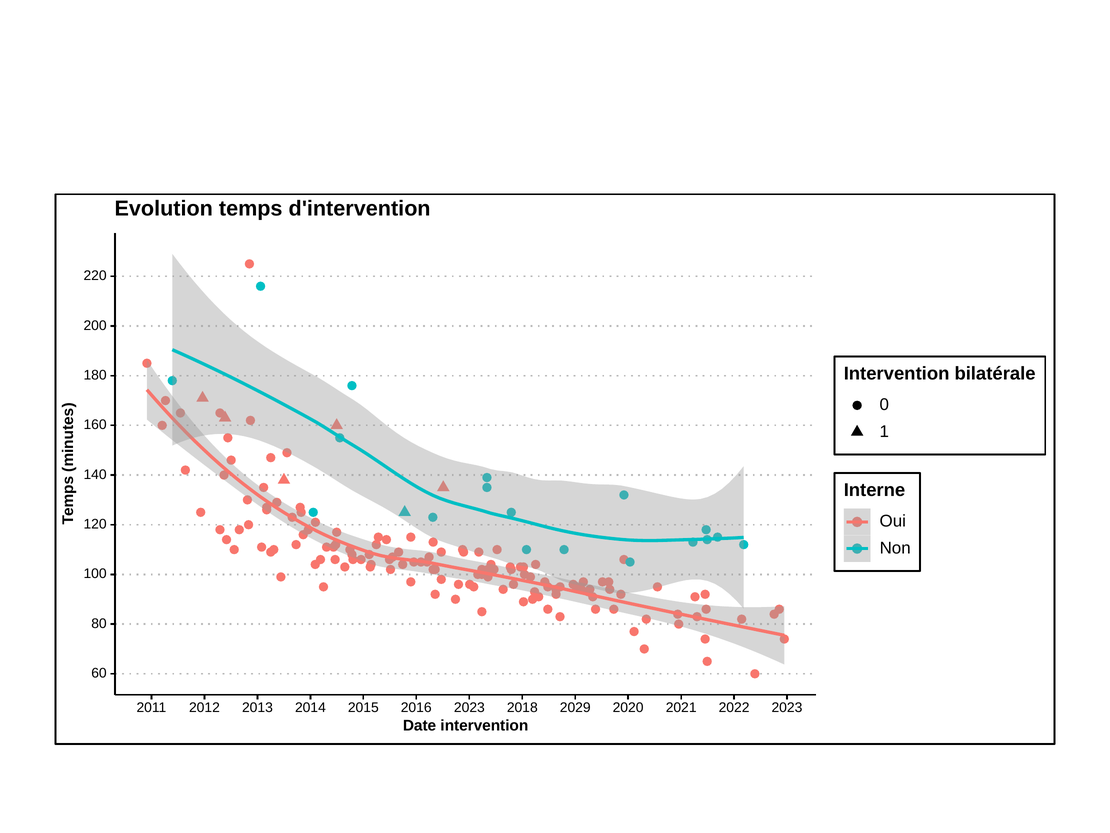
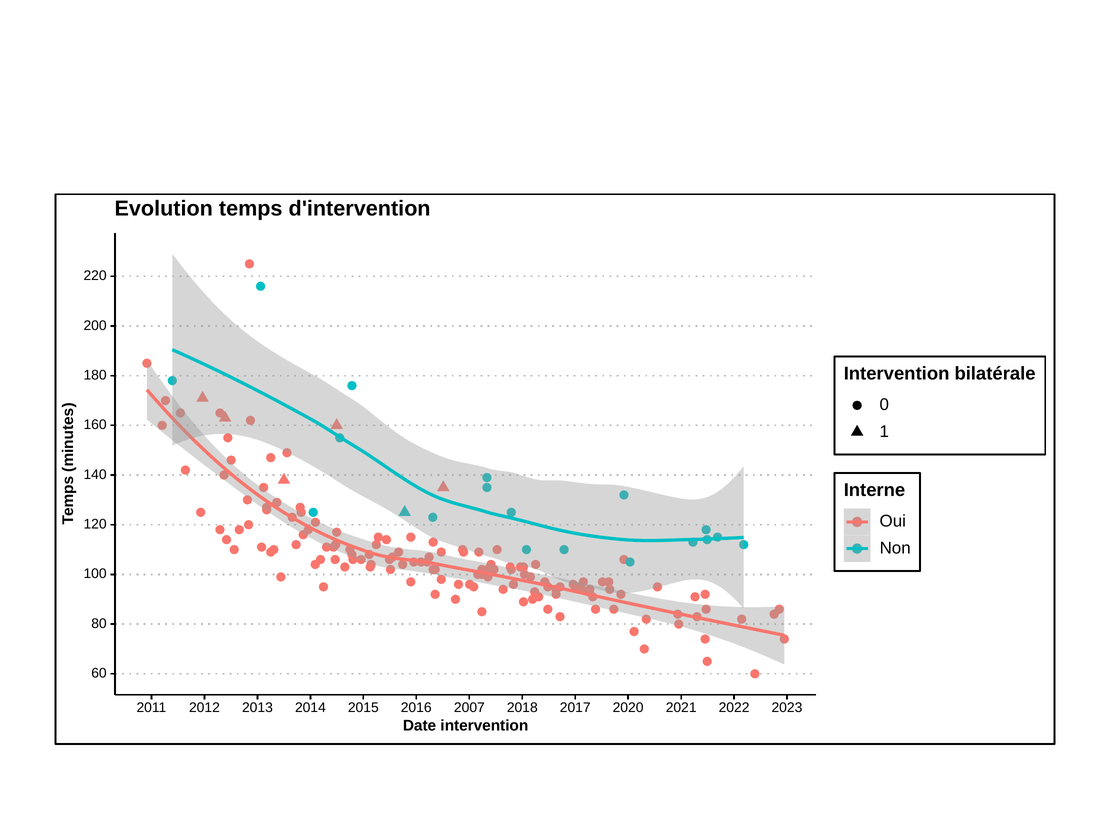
2016 2023: 2023 -> 2007 (469, 707)
2029: 2029 -> 2017 (575, 707)
